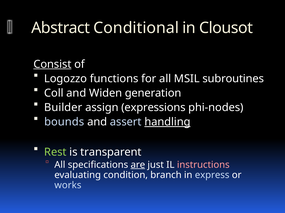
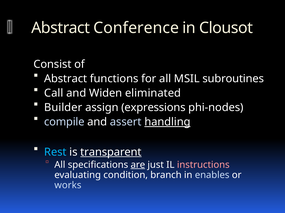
Conditional: Conditional -> Conference (136, 28)
Consist underline: present -> none (52, 64)
Logozzo: Logozzo -> Abstract (66, 79)
Coll: Coll -> Call (54, 93)
generation: generation -> eliminated (153, 93)
bounds: bounds -> compile (64, 122)
Rest colour: light green -> light blue (55, 153)
transparent underline: none -> present (111, 153)
express: express -> enables (212, 176)
